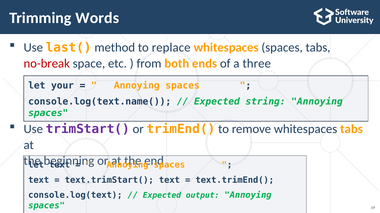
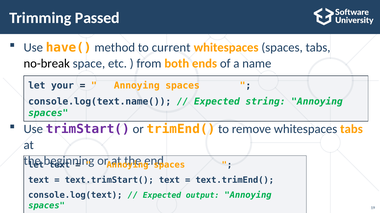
Words: Words -> Passed (97, 18)
last(: last( -> have( (69, 48)
replace: replace -> current (171, 48)
no-break colour: red -> black (47, 64)
three: three -> name (257, 64)
